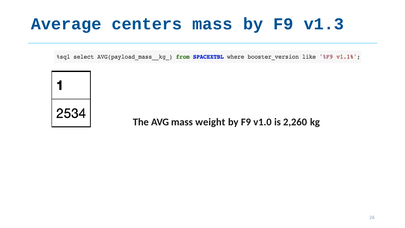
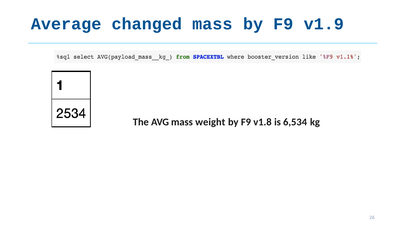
centers: centers -> changed (147, 24)
v1.3: v1.3 -> v1.9 (324, 24)
v1.0: v1.0 -> v1.8 (262, 122)
2,260: 2,260 -> 6,534 (295, 122)
